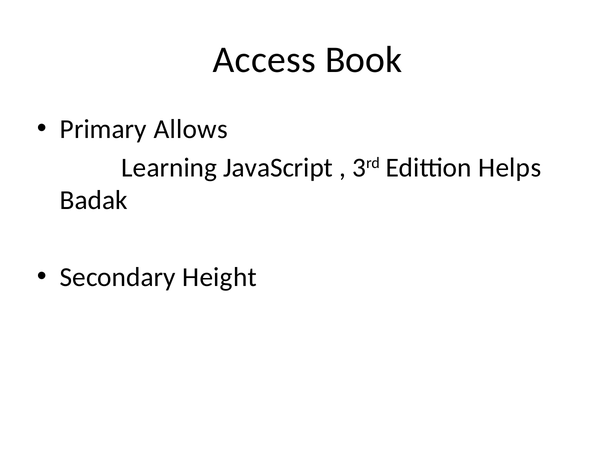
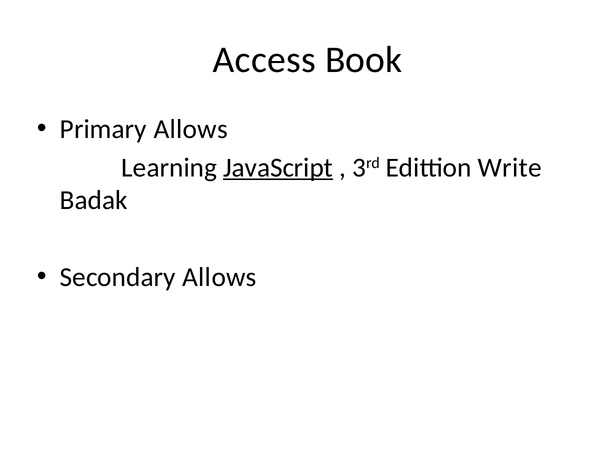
JavaScript underline: none -> present (278, 167)
Helps: Helps -> Write (510, 167)
Secondary Height: Height -> Allows (220, 277)
